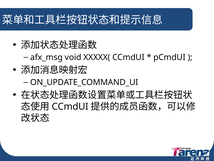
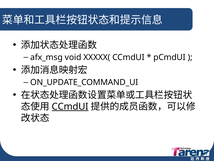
CCmdUI underline: none -> present (70, 106)
